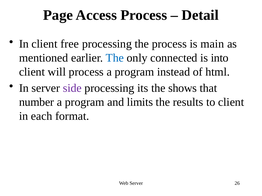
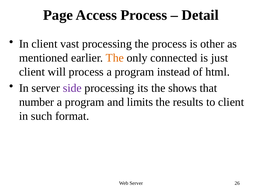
free: free -> vast (70, 44)
main: main -> other (212, 44)
The colour: blue -> orange (115, 58)
into: into -> just (220, 58)
each: each -> such (42, 116)
